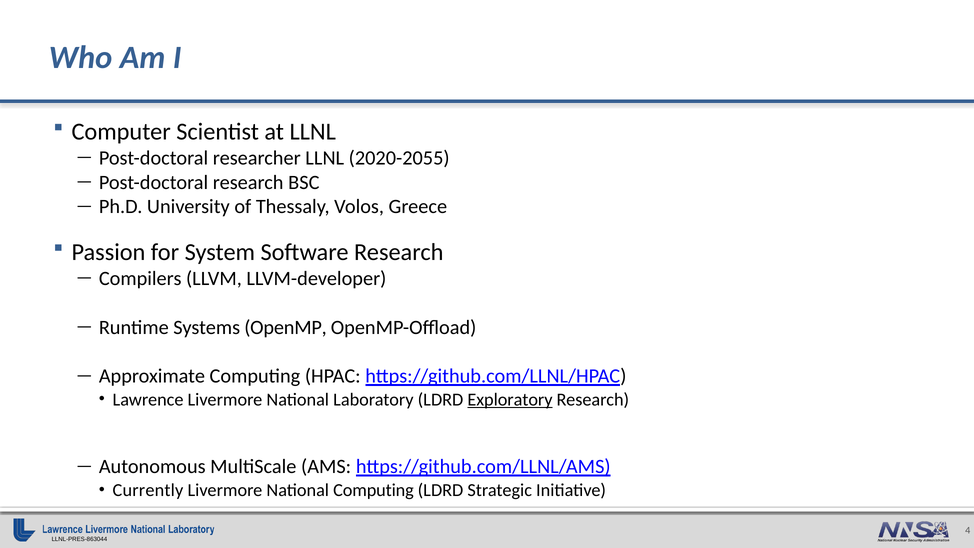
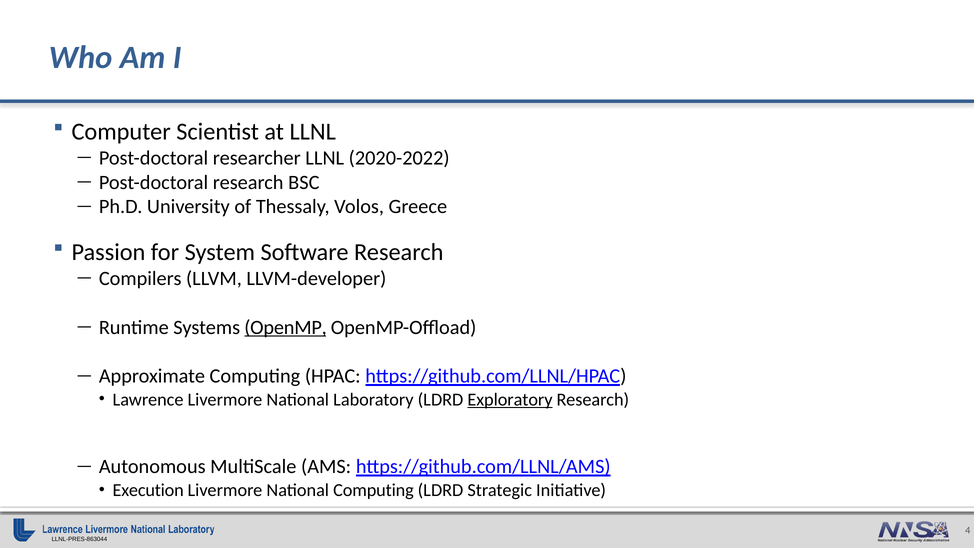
2020-2055: 2020-2055 -> 2020-2022 (399, 158)
OpenMP underline: none -> present (286, 327)
Currently: Currently -> Execution (148, 490)
